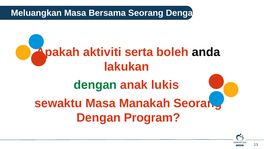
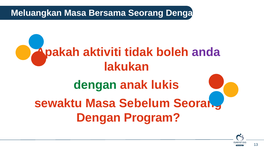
serta: serta -> tidak (139, 52)
anda colour: black -> purple (206, 52)
Manakah: Manakah -> Sebelum (145, 103)
